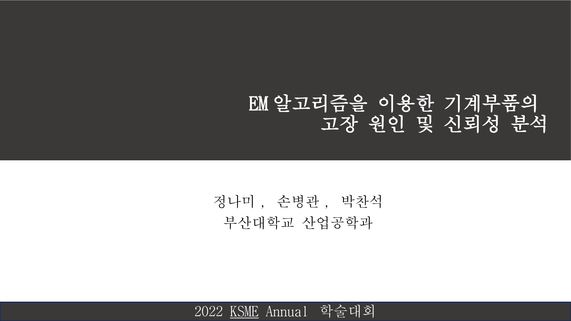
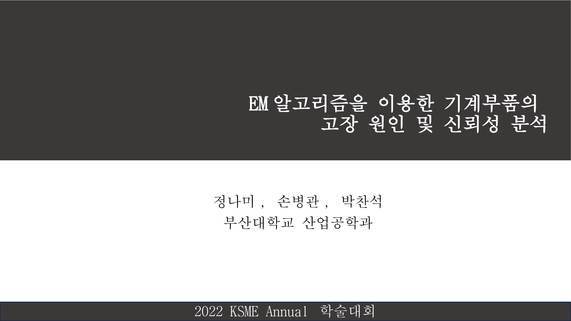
KSME underline: present -> none (244, 312)
